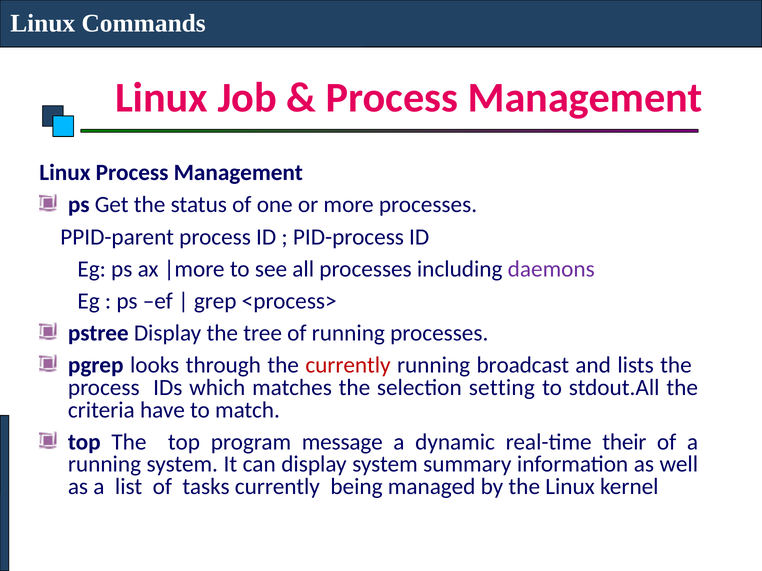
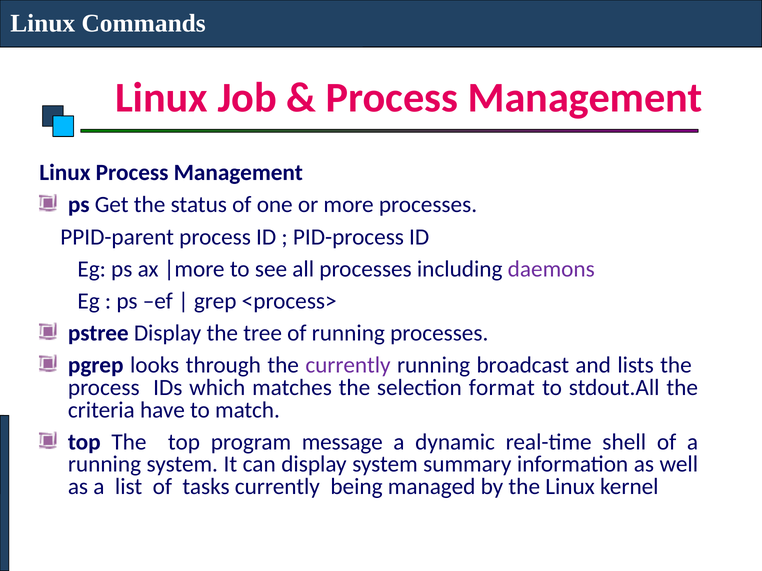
currently colour: red -> purple (348, 365)
setting: setting -> format (502, 388)
their: their -> shell (624, 442)
